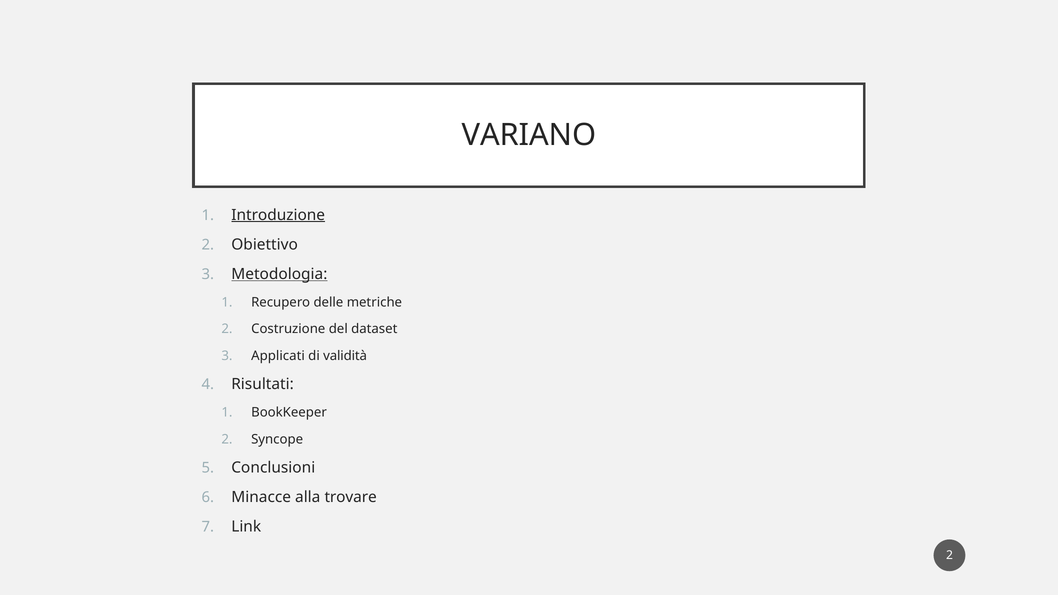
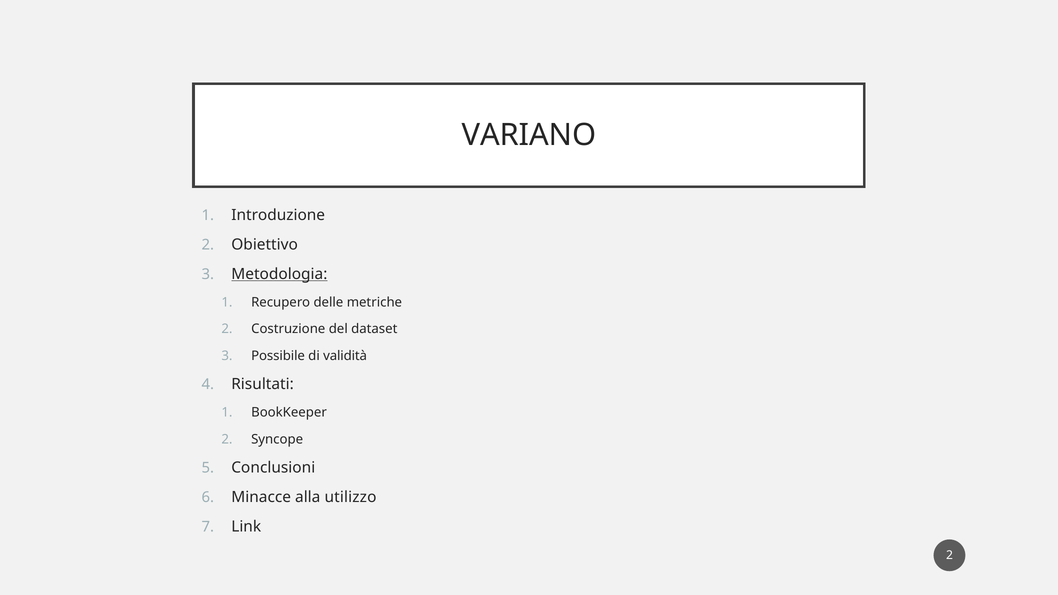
Introduzione underline: present -> none (278, 215)
Applicati: Applicati -> Possibile (278, 356)
trovare: trovare -> utilizzo (350, 497)
